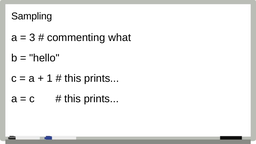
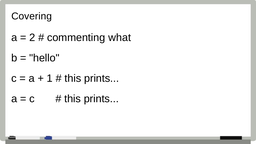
Sampling: Sampling -> Covering (32, 16)
3: 3 -> 2 (32, 38)
